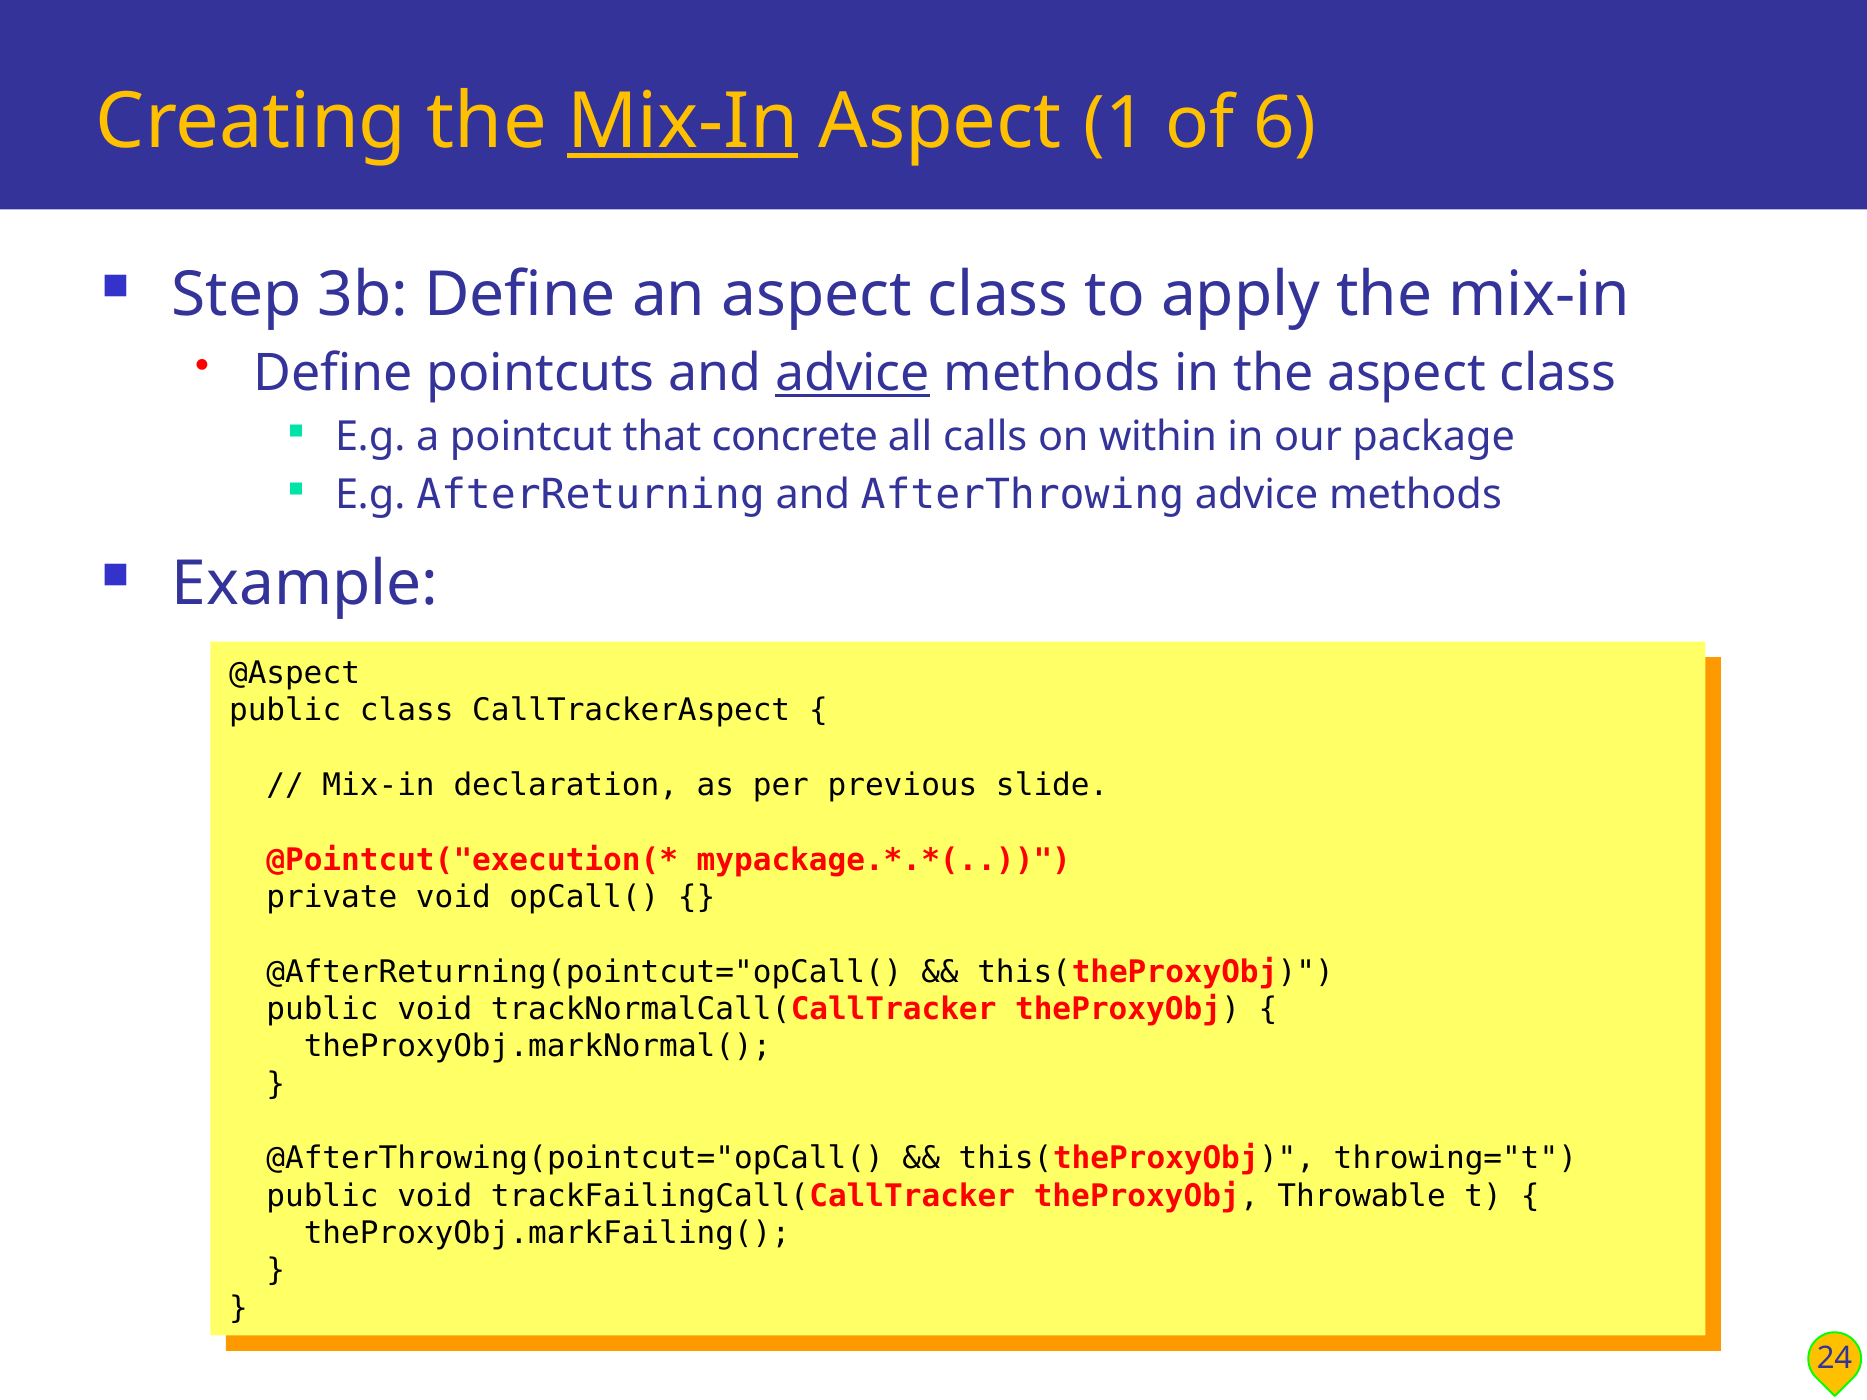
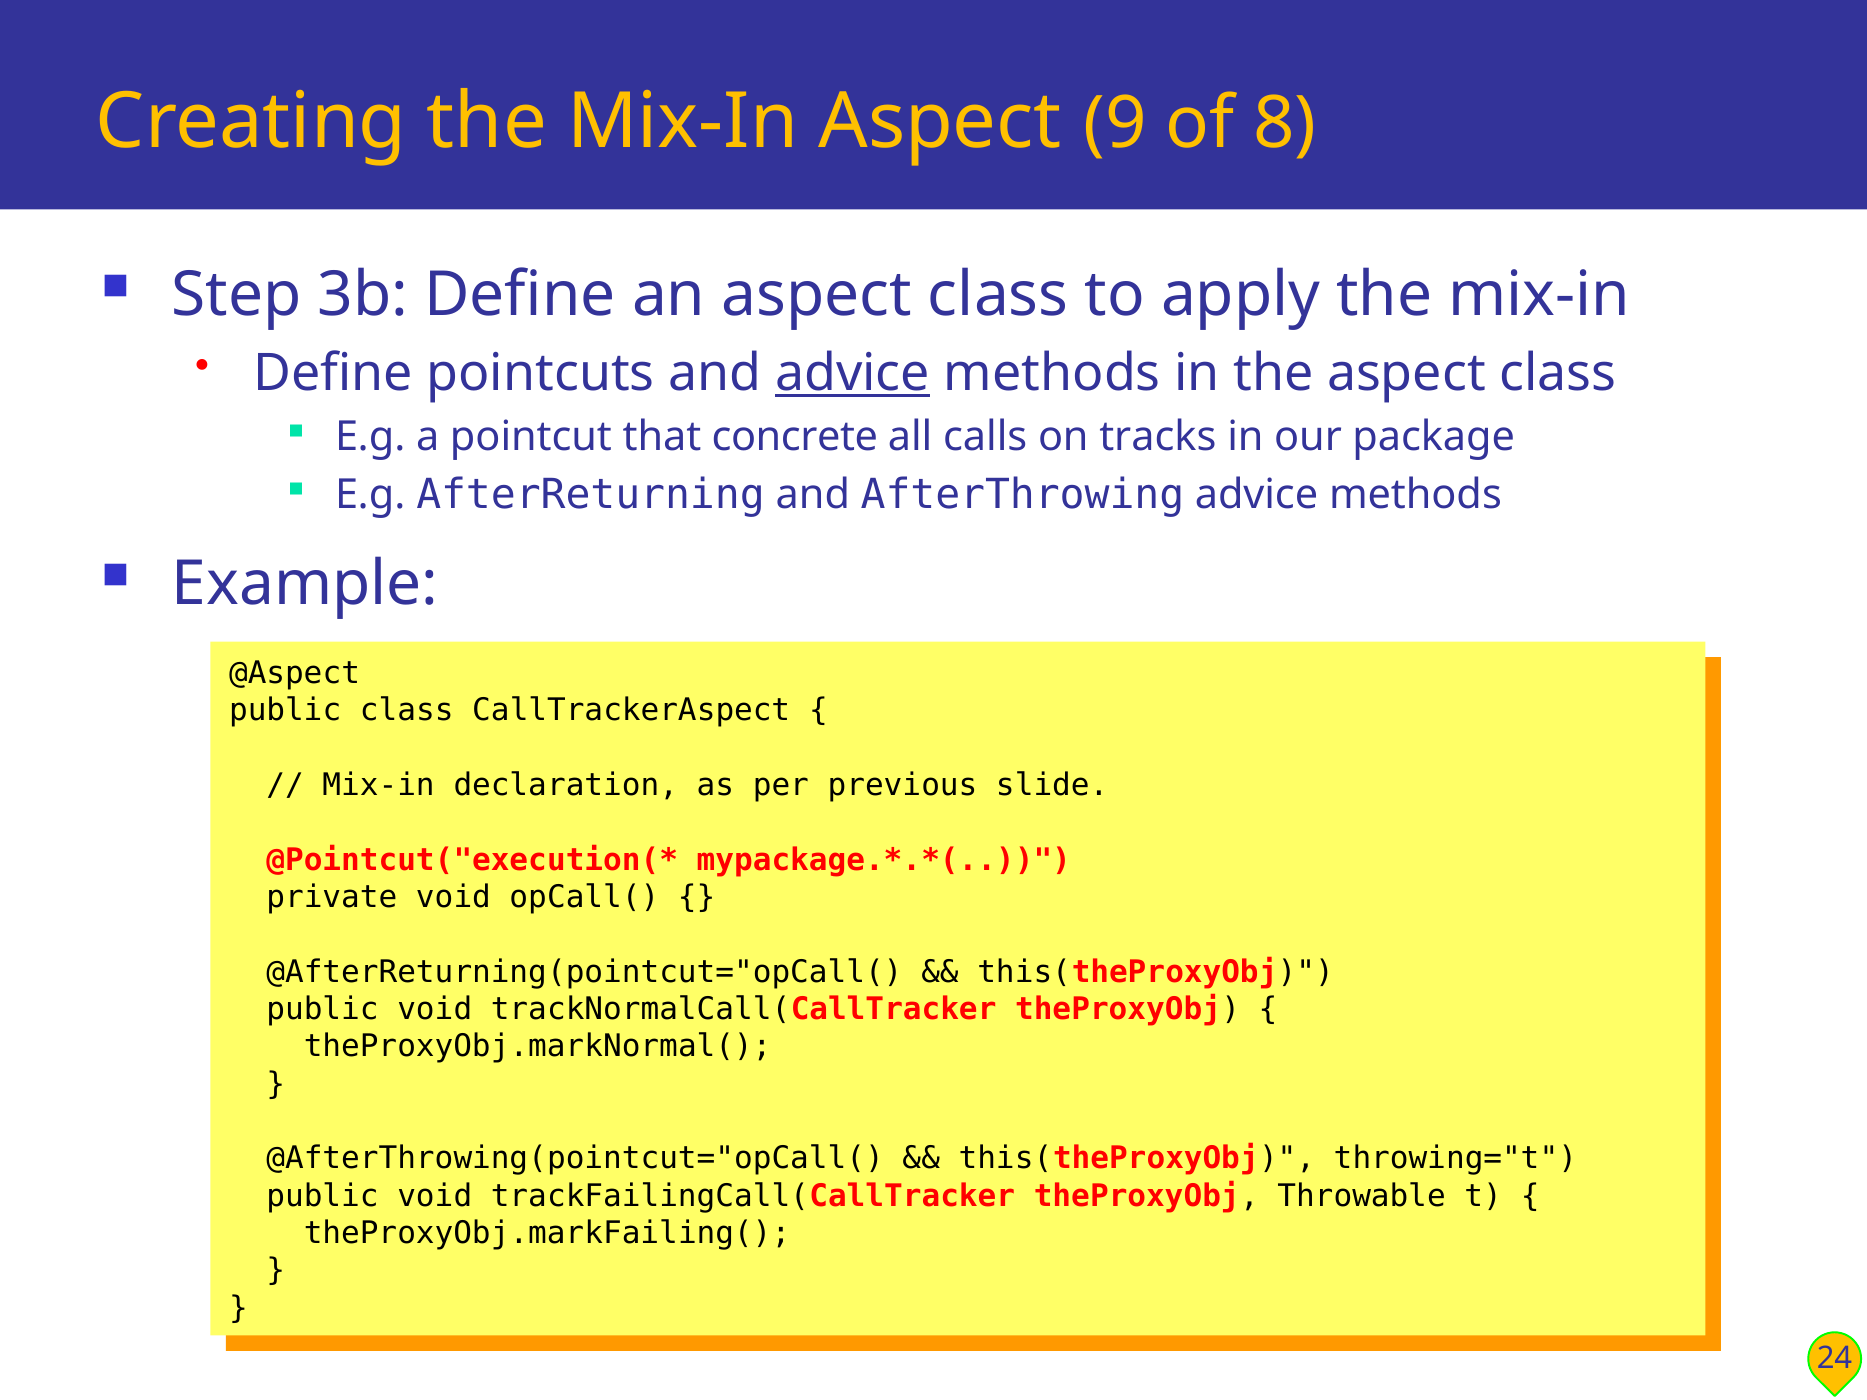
Mix-In underline: present -> none (683, 122)
1: 1 -> 9 (1115, 124)
6: 6 -> 8 (1285, 124)
within: within -> tracks (1158, 437)
